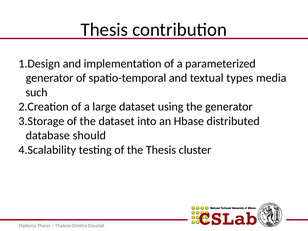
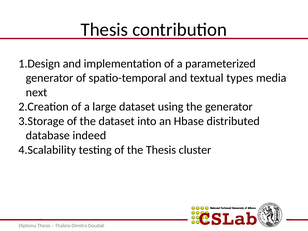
such: such -> next (36, 92)
should: should -> indeed (89, 135)
